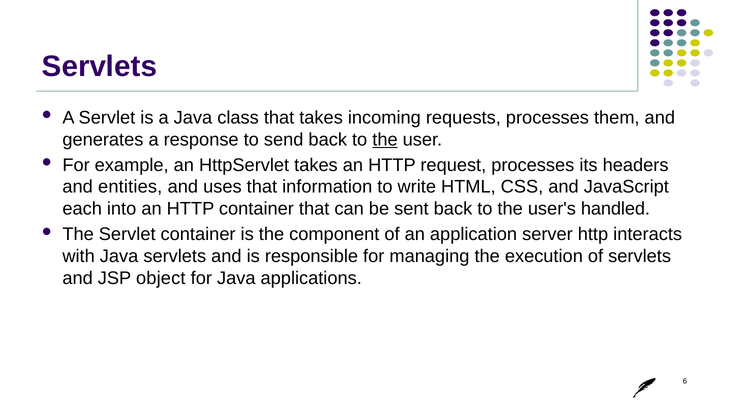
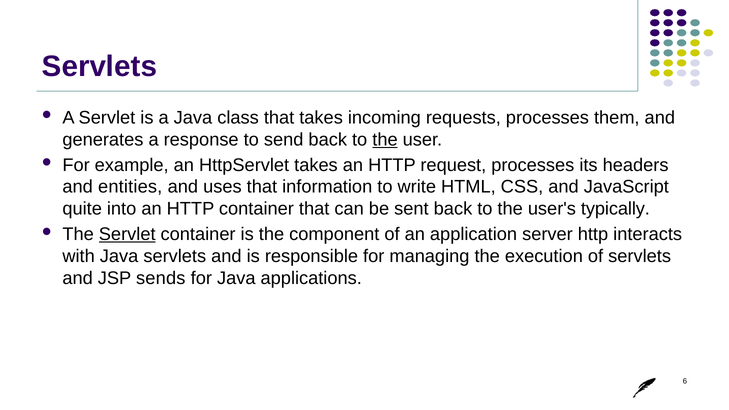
each: each -> quite (82, 209)
handled: handled -> typically (615, 209)
Servlet underline: none -> present (127, 234)
object: object -> sends (161, 278)
